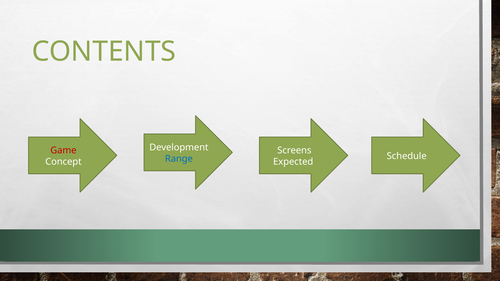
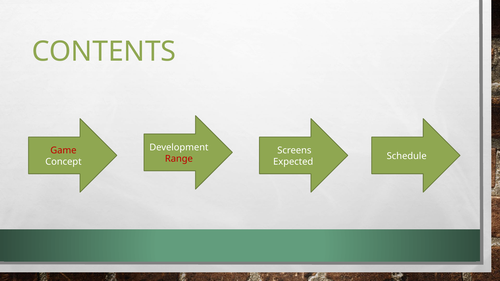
Range colour: blue -> red (179, 159)
